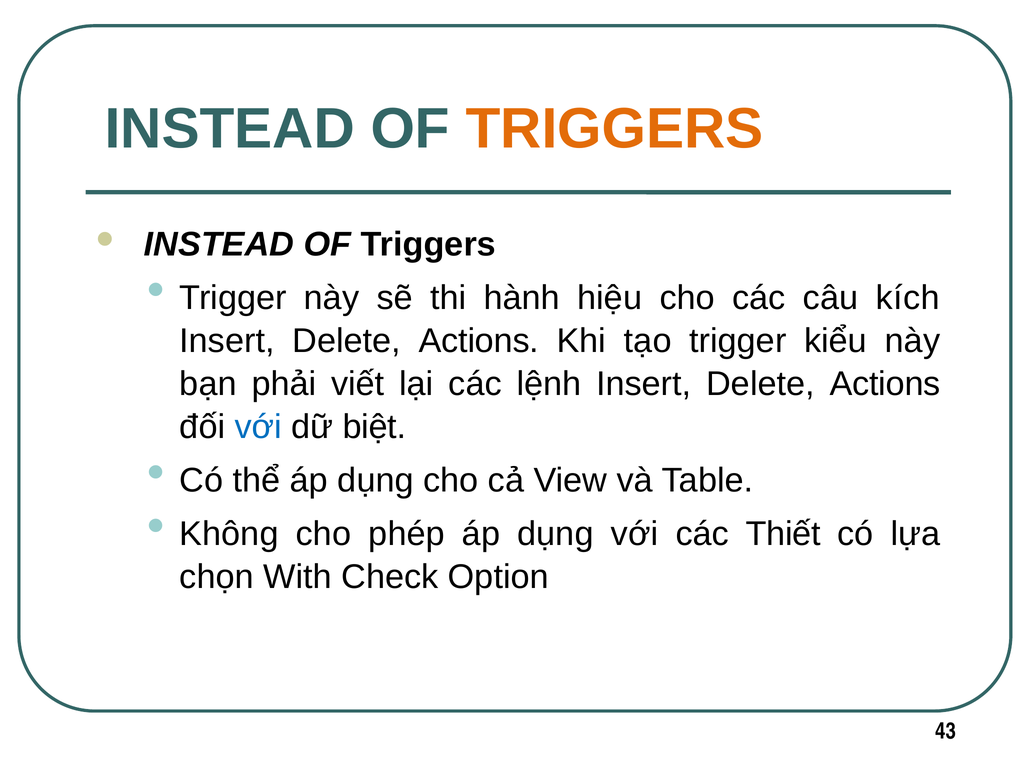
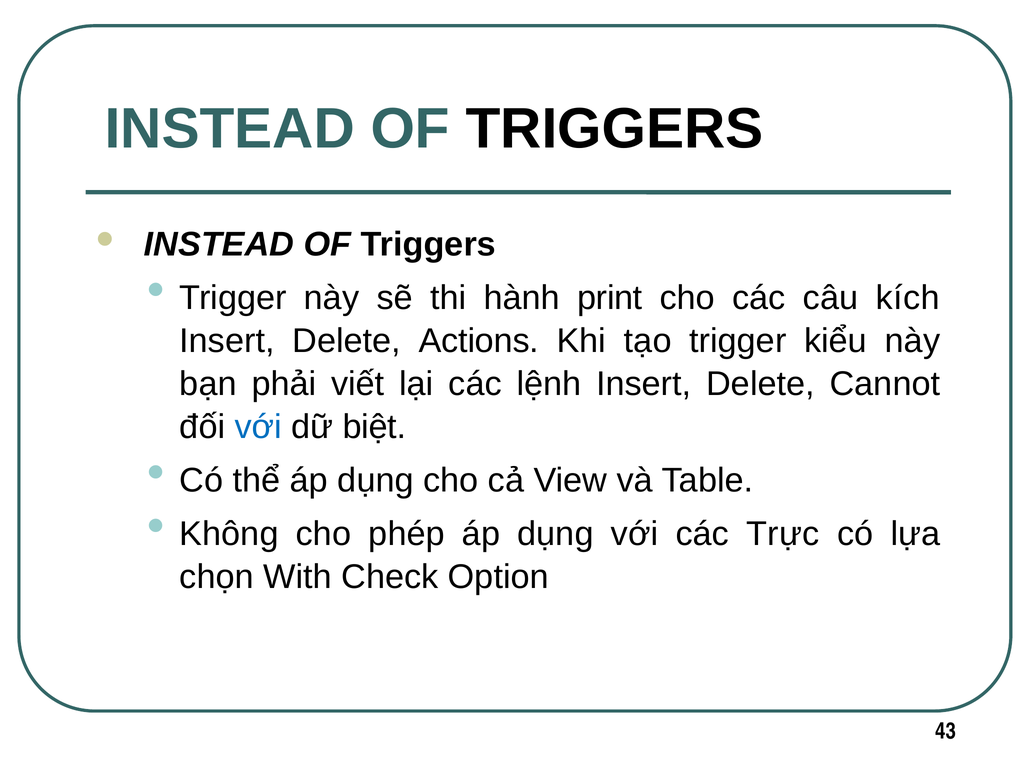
TRIGGERS colour: orange -> black (615, 129)
hiệu: hiệu -> print (610, 298)
lệnh Insert Delete Actions: Actions -> Cannot (885, 384)
Thiết: Thiết -> Trực (783, 534)
